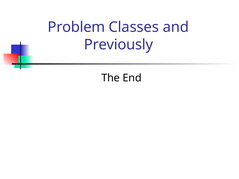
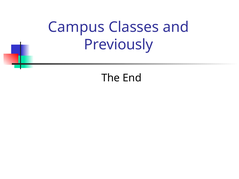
Problem: Problem -> Campus (76, 27)
